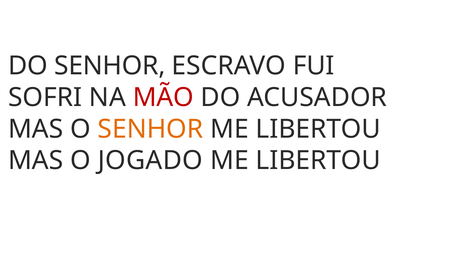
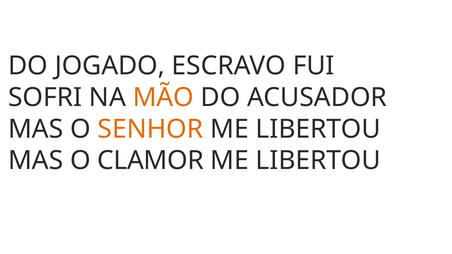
DO SENHOR: SENHOR -> JOGADO (110, 66)
MÃO colour: red -> orange (163, 97)
JOGADO: JOGADO -> CLAMOR (151, 161)
